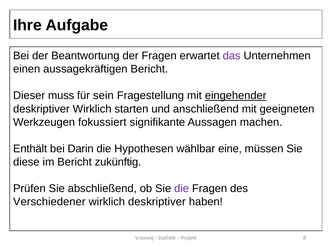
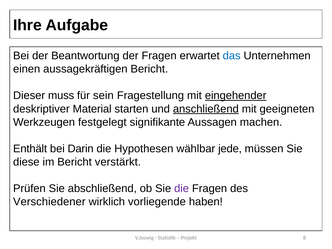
das colour: purple -> blue (232, 56)
deskriptiver Wirklich: Wirklich -> Material (92, 109)
anschließend underline: none -> present (206, 109)
fokussiert: fokussiert -> festgelegt (102, 122)
eine: eine -> jede (230, 149)
zukünftig: zukünftig -> verstärkt (118, 162)
wirklich deskriptiver: deskriptiver -> vorliegende (157, 202)
